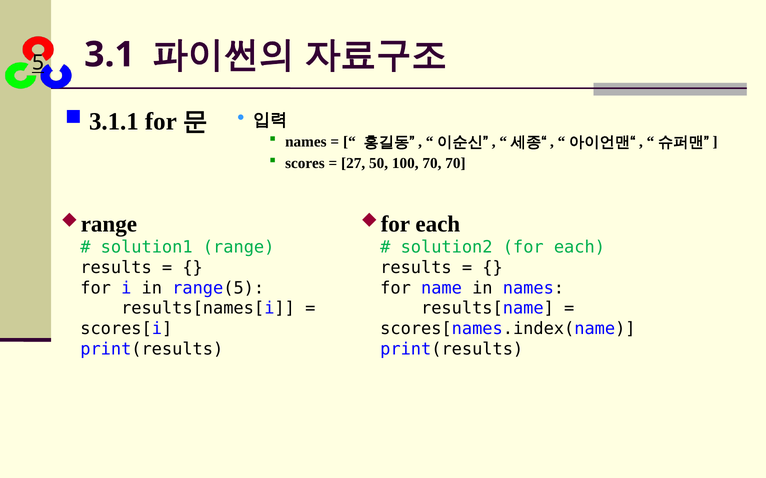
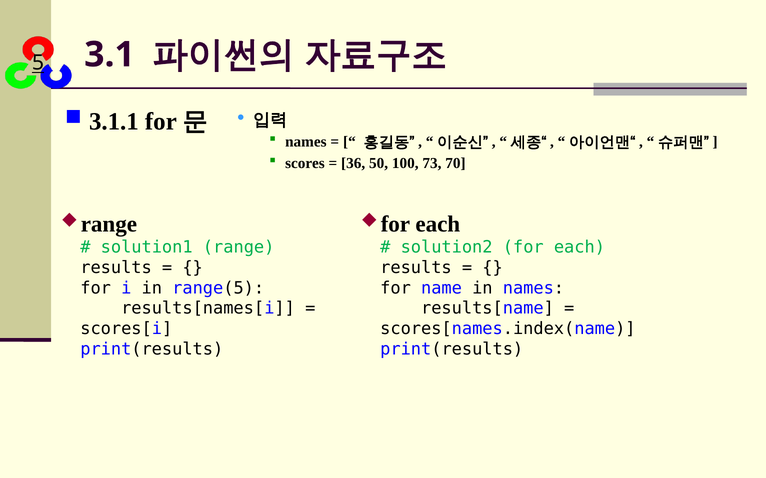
27: 27 -> 36 (353, 164)
100 70: 70 -> 73 (432, 164)
